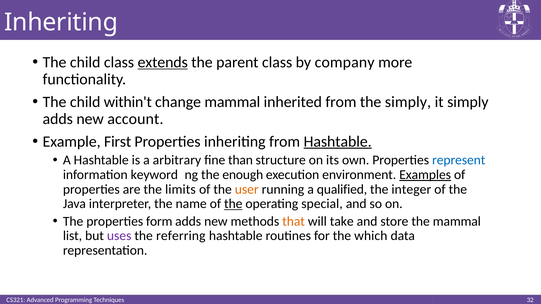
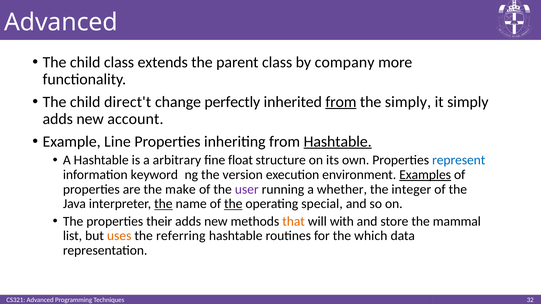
Inheriting: Inheriting -> Advanced (61, 22)
extends underline: present -> none (163, 62)
within't: within't -> direct't (128, 102)
change mammal: mammal -> perfectly (232, 102)
from underline: none -> present (341, 102)
First: First -> Line (117, 142)
than: than -> float (241, 160)
enough: enough -> version (243, 175)
limits: limits -> make (180, 189)
user colour: orange -> purple (247, 189)
qualified: qualified -> whether (342, 189)
the underline: none -> present (163, 204)
form: form -> their (159, 221)
take: take -> with (342, 221)
uses colour: purple -> orange (119, 236)
